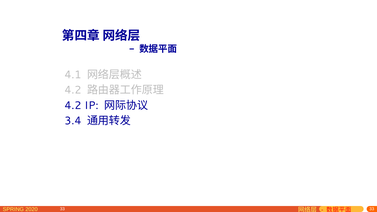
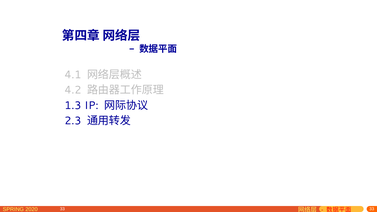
4.2: 4.2 -> 1.3 (73, 105)
3.4: 3.4 -> 2.3 (73, 121)
